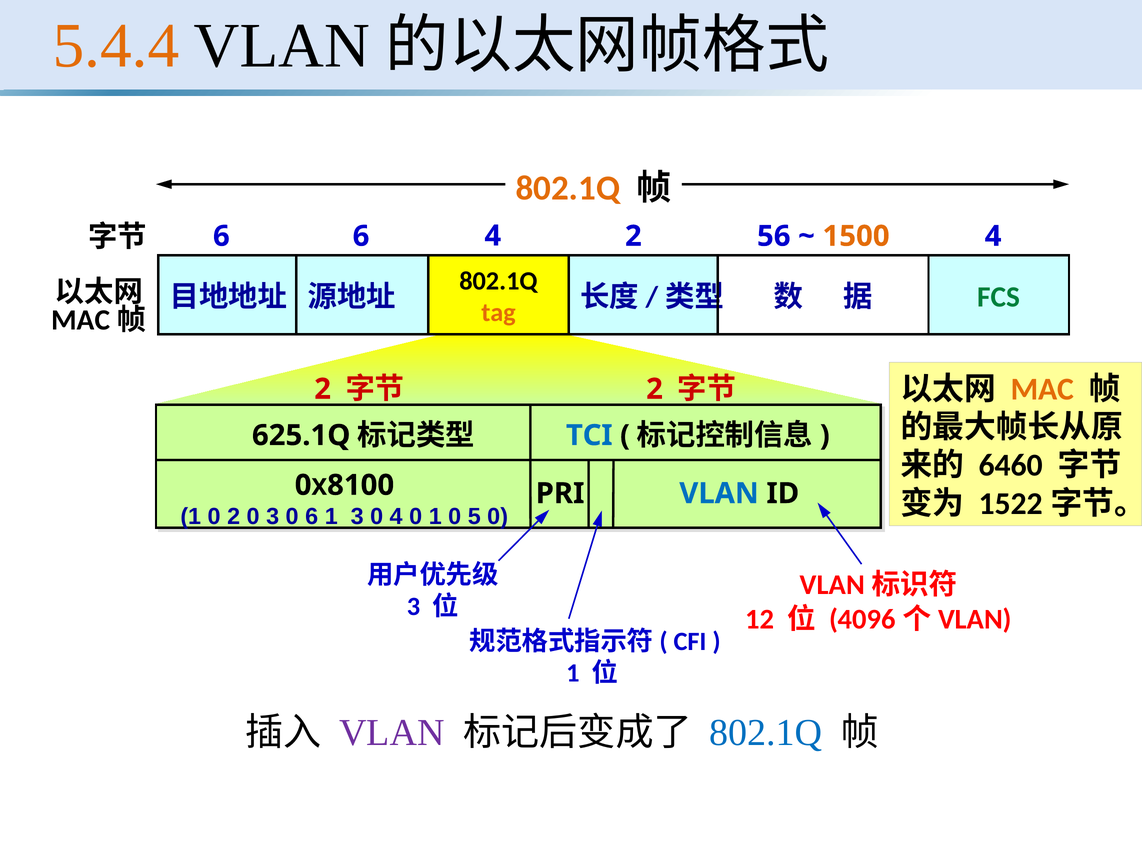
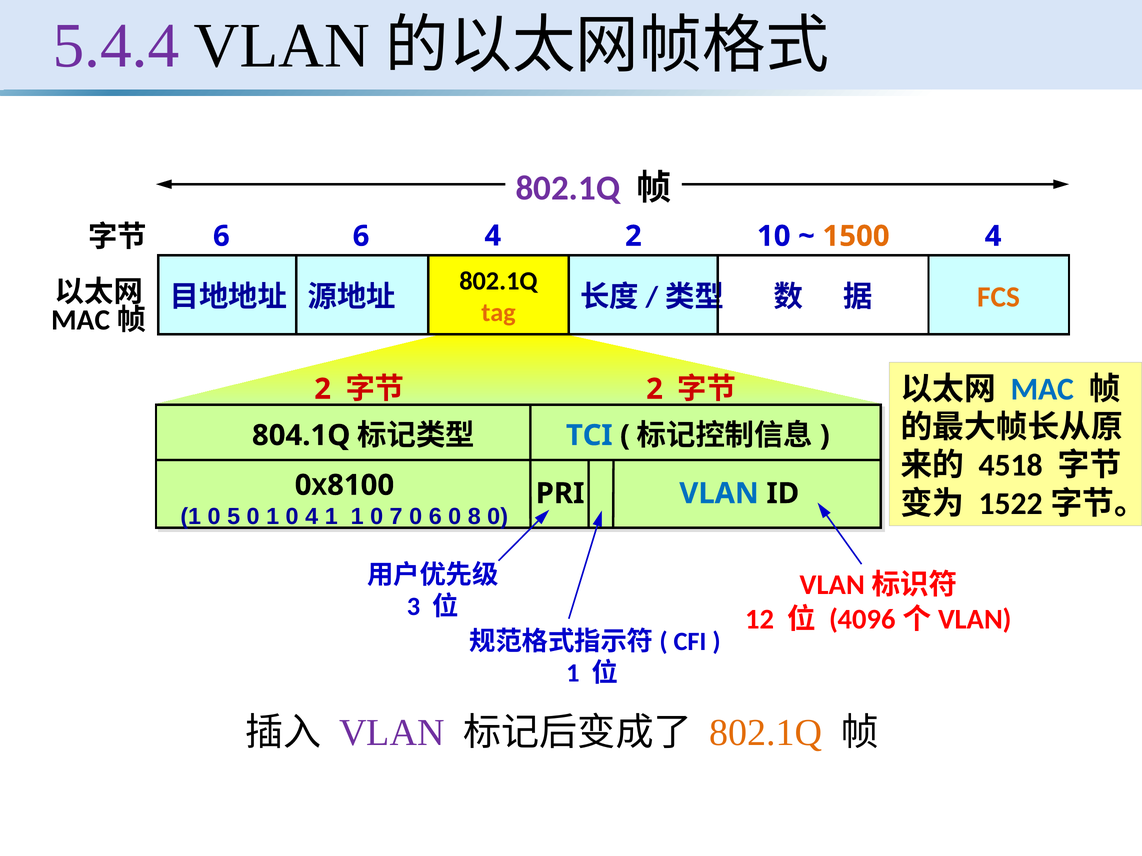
5.4.4 colour: orange -> purple (116, 46)
802.1Q colour: orange -> purple (568, 188)
56: 56 -> 10 (774, 236)
FCS colour: green -> orange (999, 297)
MAC colour: orange -> blue (1042, 390)
625.1Q: 625.1Q -> 804.1Q (301, 436)
6460: 6460 -> 4518 (1011, 466)
0 2: 2 -> 5 (234, 517)
0 3: 3 -> 1 (273, 517)
0 6: 6 -> 4 (312, 517)
1 3: 3 -> 1 (357, 517)
0 4: 4 -> 7 (396, 517)
0 1: 1 -> 6 (435, 517)
5: 5 -> 8 (474, 517)
802.1Q colour: blue -> orange (766, 733)
